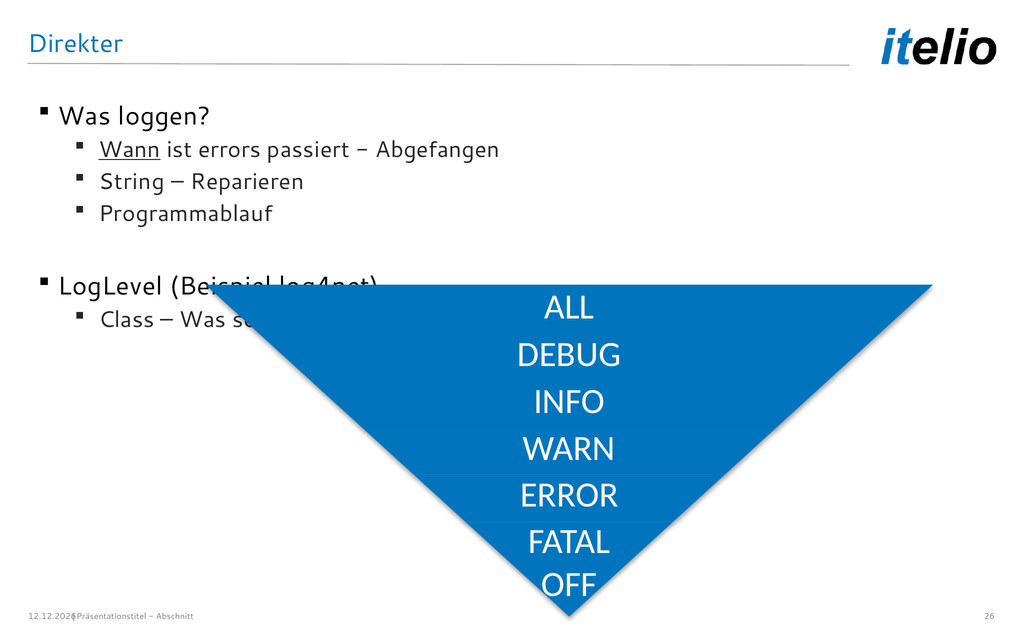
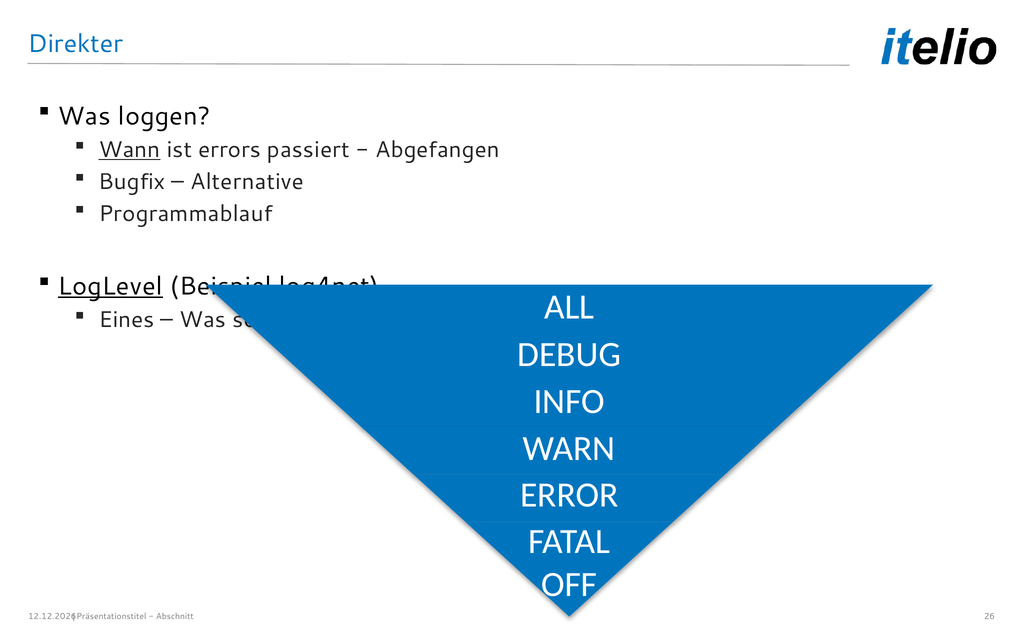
String: String -> Bugfix (132, 182)
Reparieren: Reparieren -> Alternative (247, 182)
LogLevel underline: none -> present (110, 287)
Class: Class -> Eines (126, 320)
